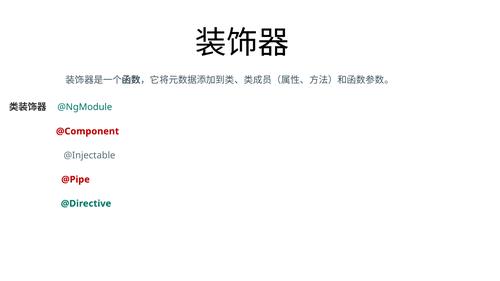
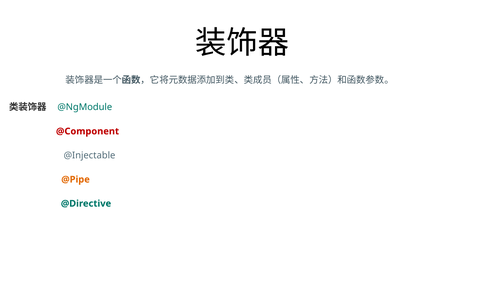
@Pipe colour: red -> orange (76, 180)
